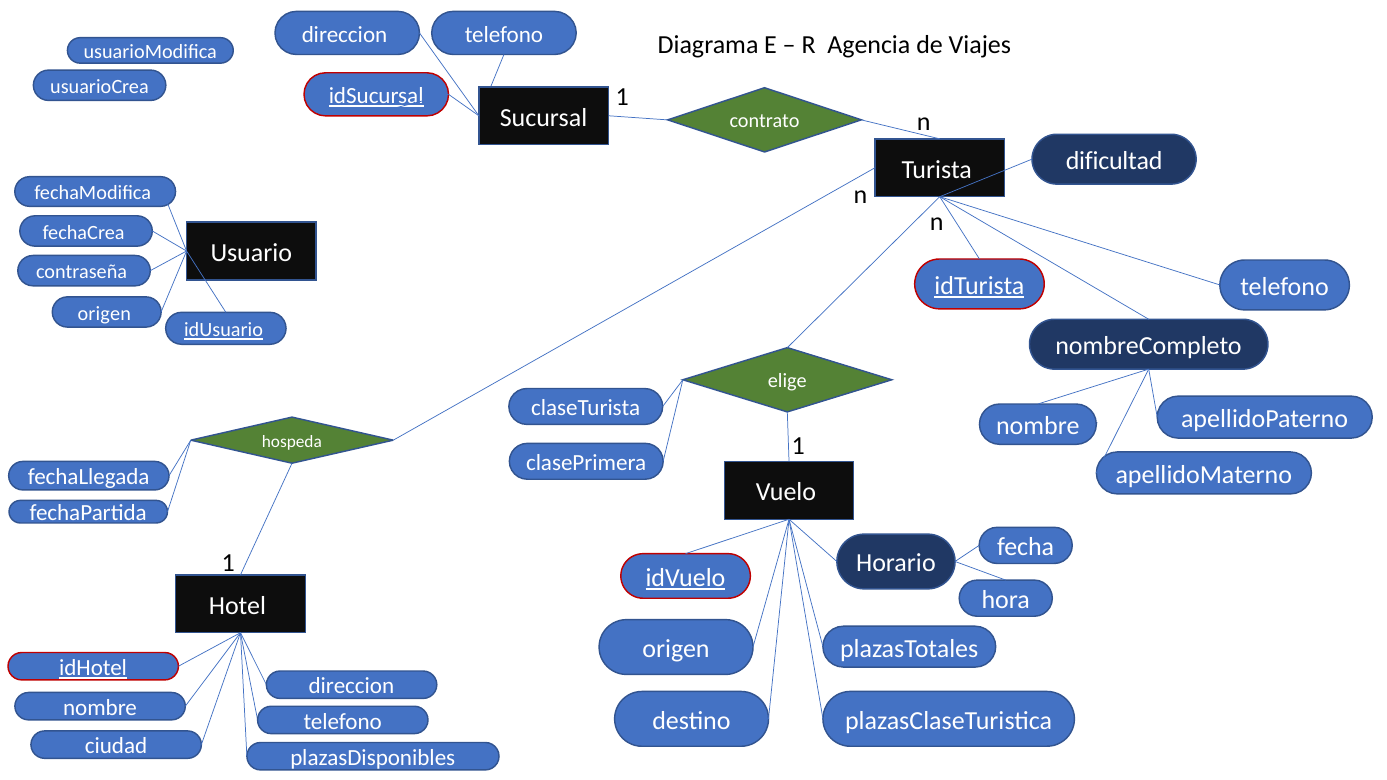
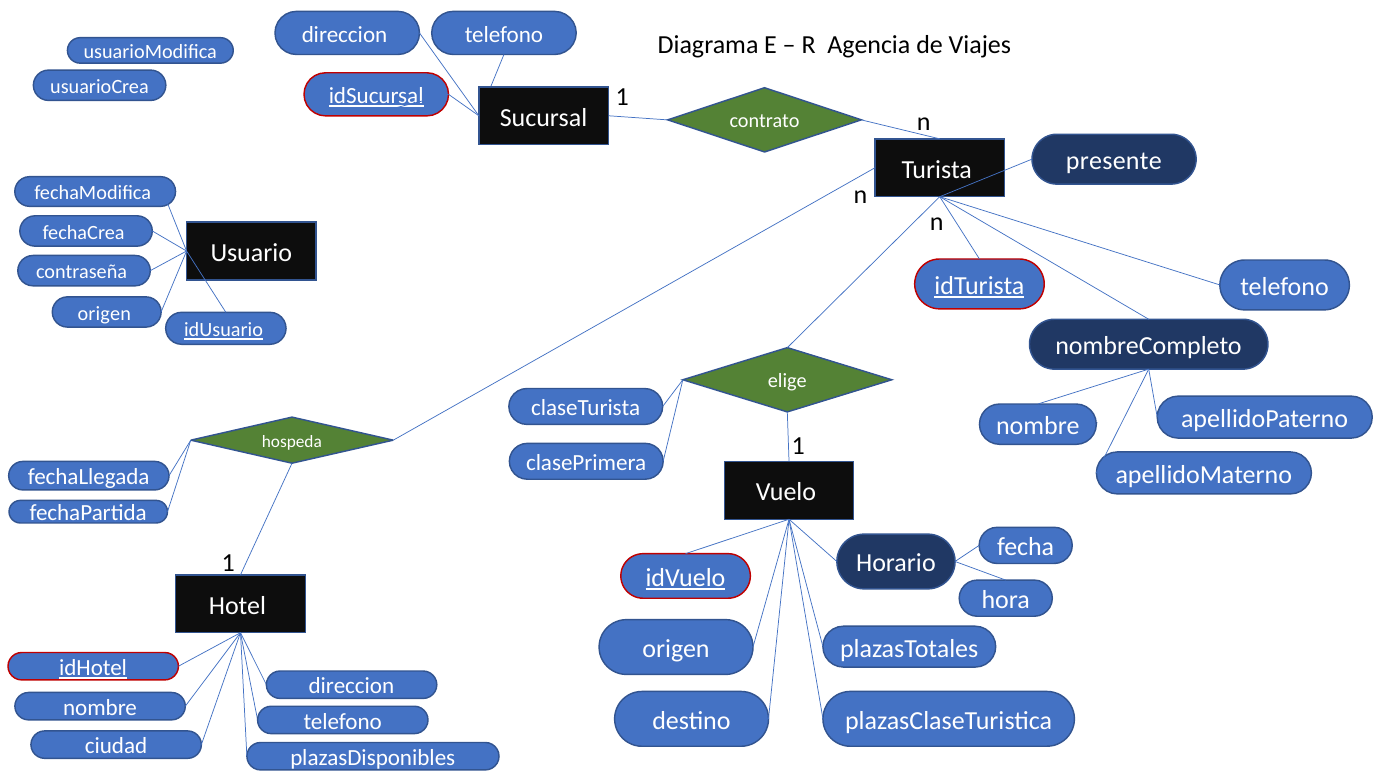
dificultad: dificultad -> presente (1114, 161)
